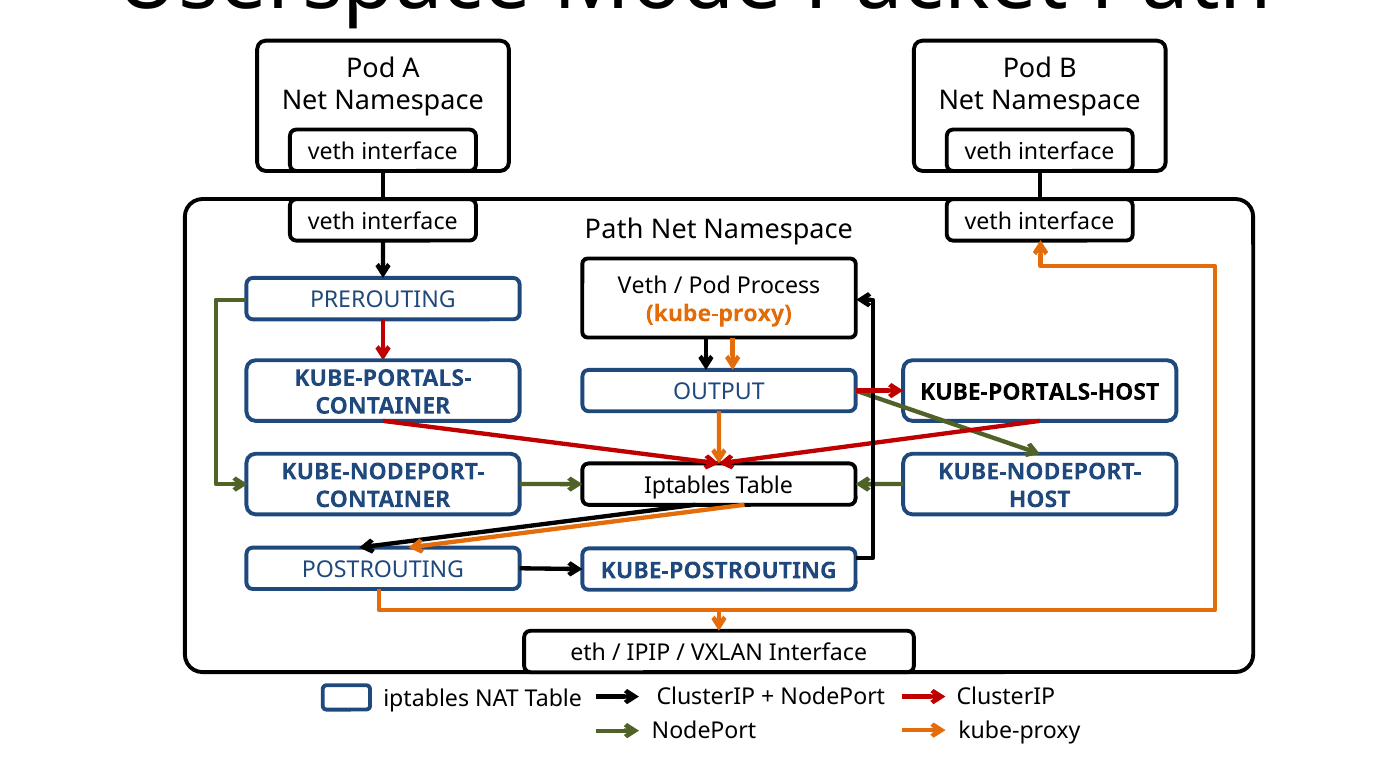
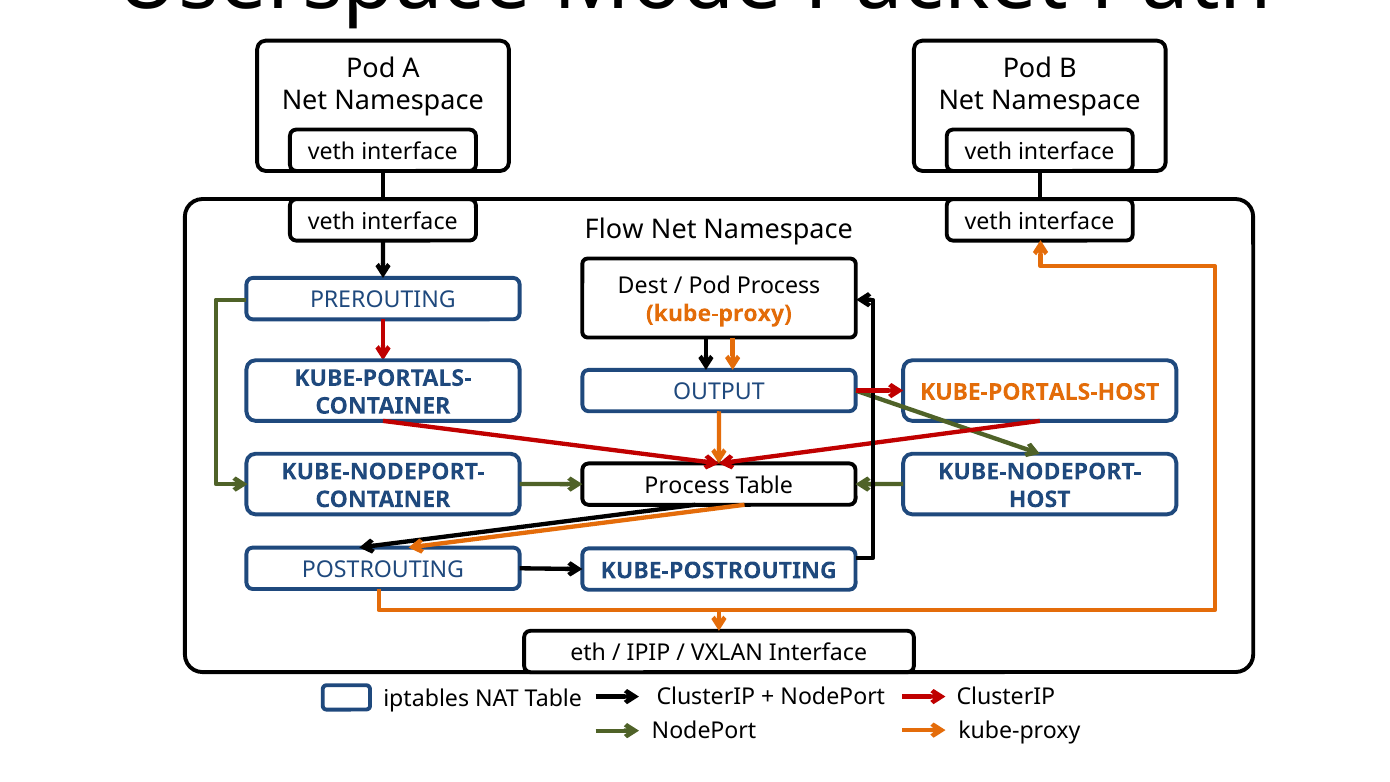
Path: Path -> Flow (614, 229)
Veth: Veth -> Dest (643, 286)
KUBE-PORTALS-HOST colour: black -> orange (1040, 392)
Iptables: Iptables -> Process (687, 486)
